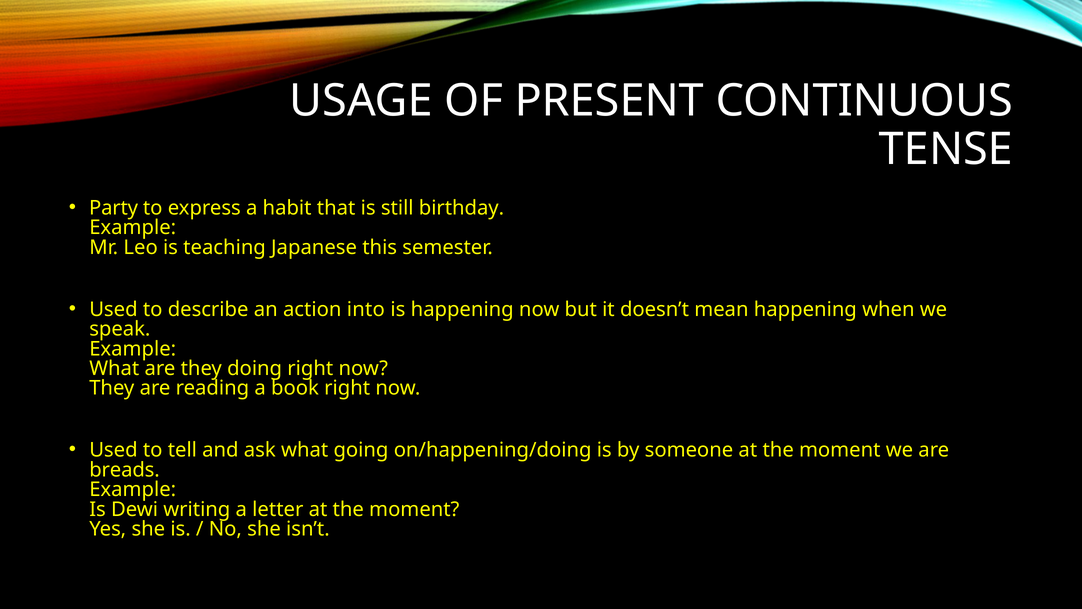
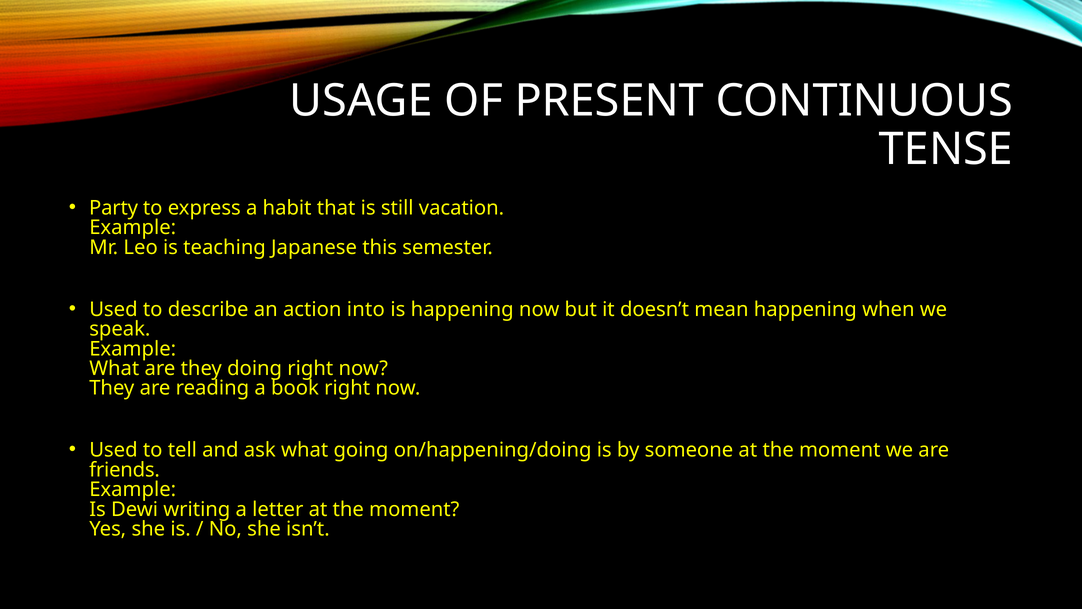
birthday: birthday -> vacation (461, 208)
breads: breads -> friends (125, 470)
